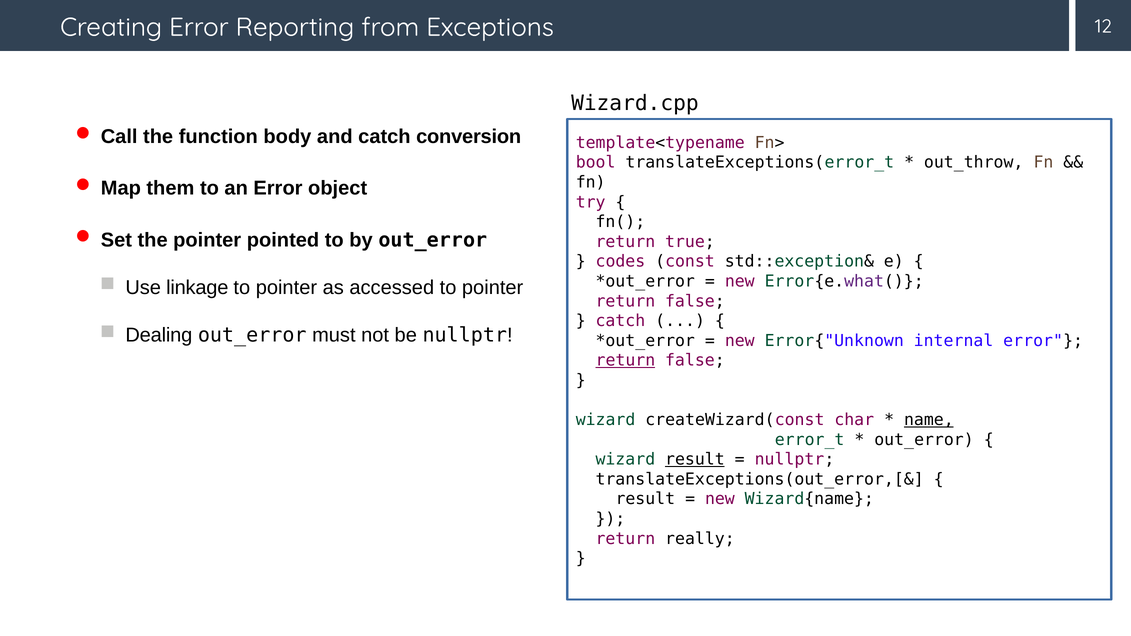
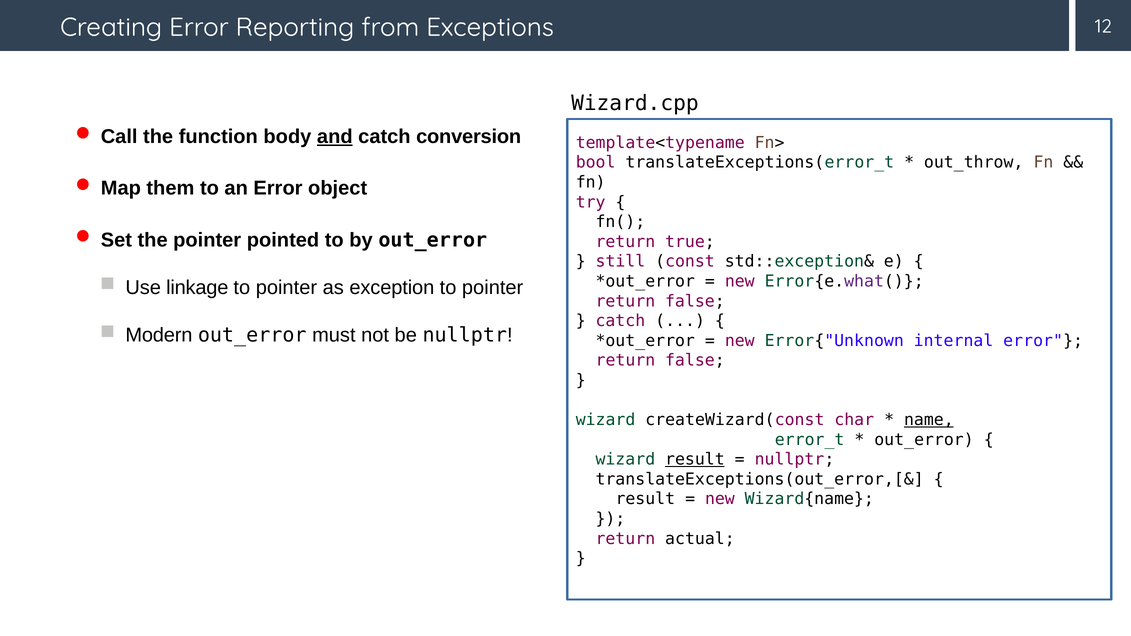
and underline: none -> present (335, 137)
codes: codes -> still (620, 262)
accessed: accessed -> exception (392, 288)
Dealing: Dealing -> Modern (159, 335)
return underline: present -> none (625, 361)
really: really -> actual (700, 539)
